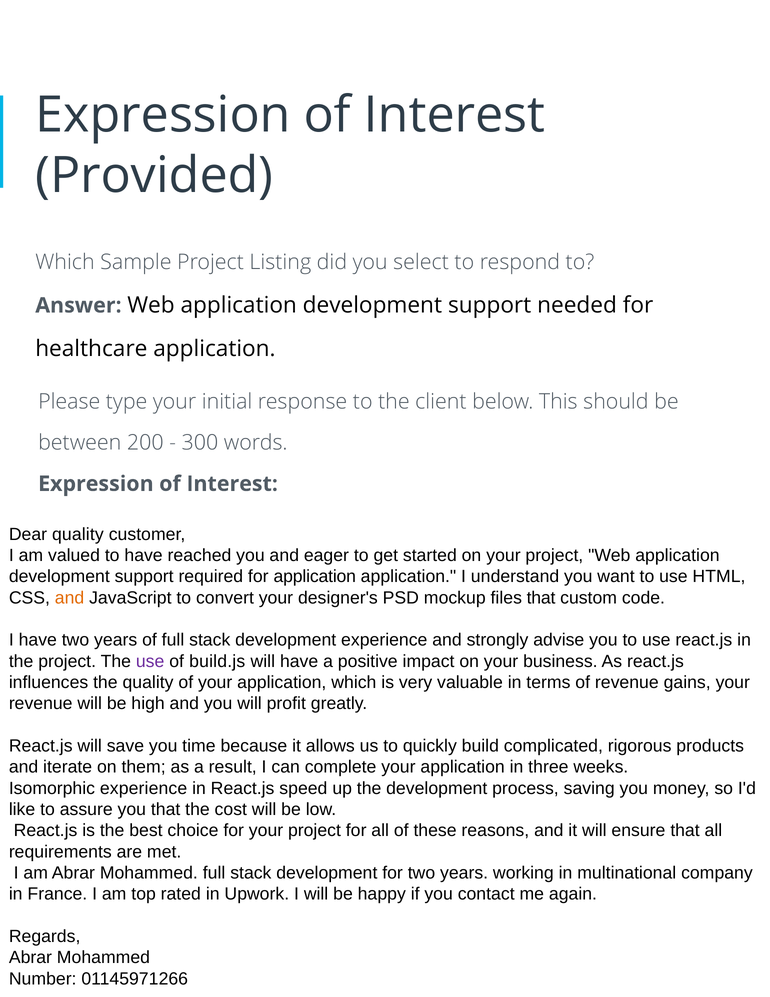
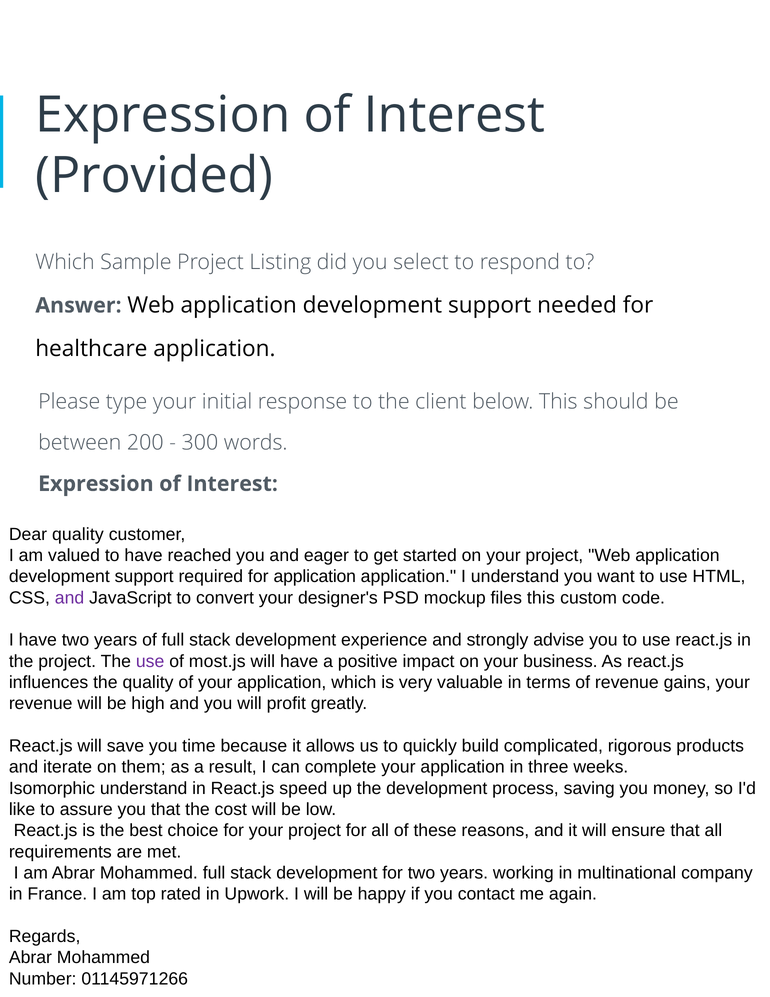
and colour: orange -> purple (70, 597)
files that: that -> this (541, 597)
build.js: build.js -> most.js (217, 661)
Isomorphic experience: experience -> understand (144, 788)
